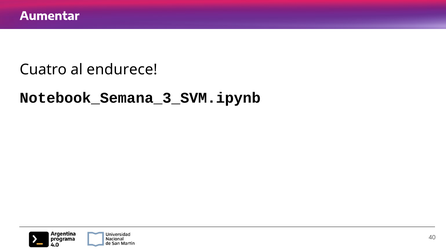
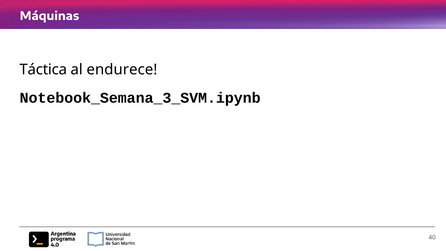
Aumentar: Aumentar -> Máquinas (49, 16)
Cuatro: Cuatro -> Táctica (43, 69)
